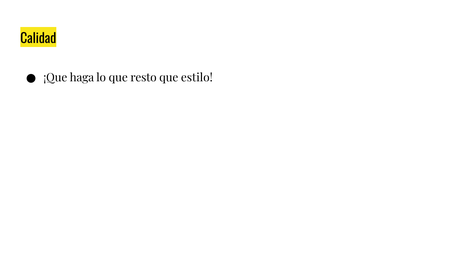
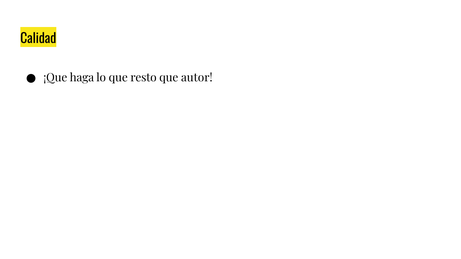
estilo: estilo -> autor (197, 78)
